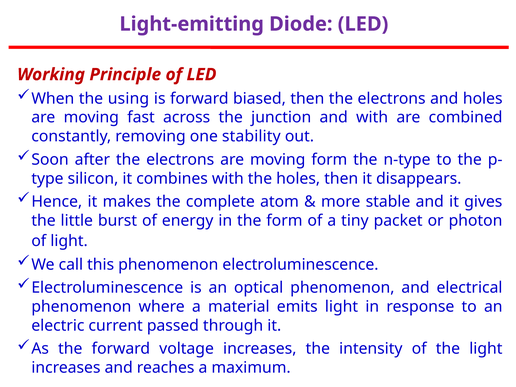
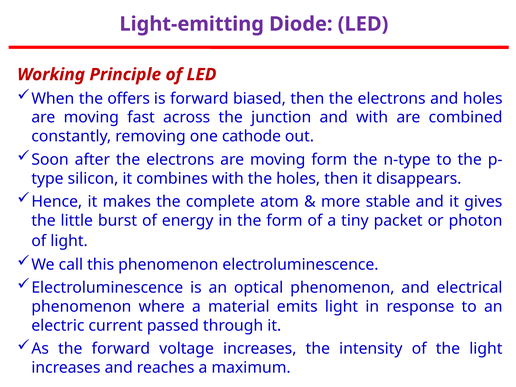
using: using -> offers (129, 99)
stability: stability -> cathode (251, 136)
